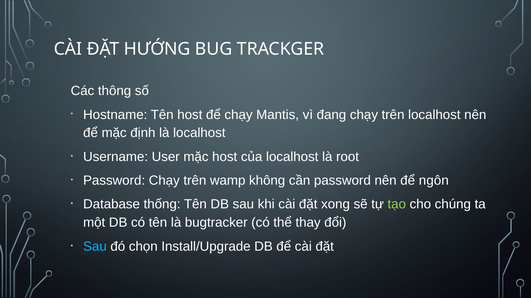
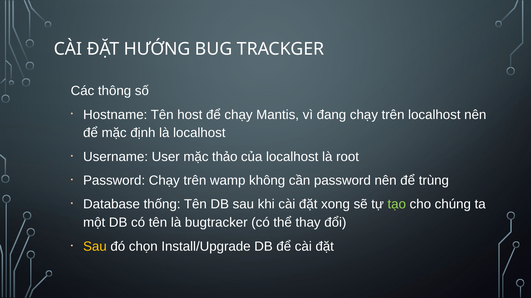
mặc host: host -> thảo (225, 157)
ngôn: ngôn -> trùng (434, 181)
Sau colour: light blue -> yellow (95, 247)
